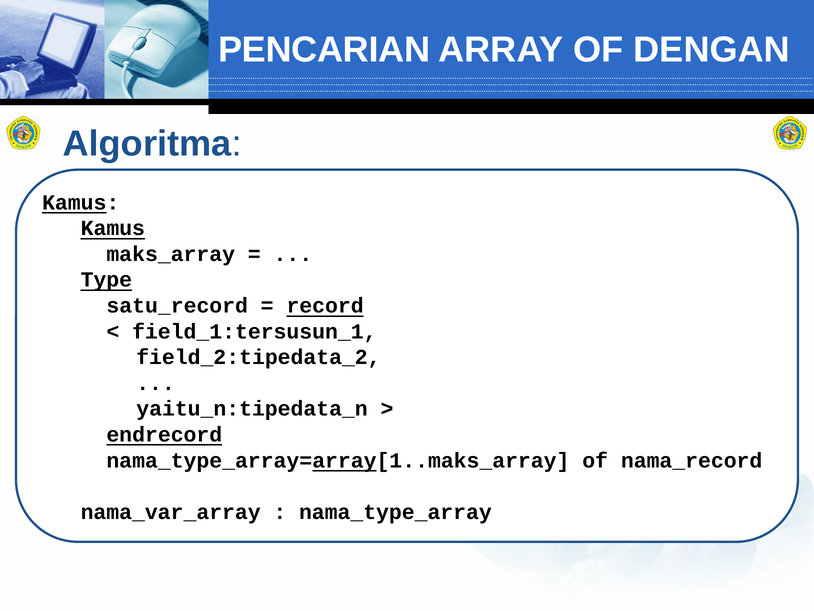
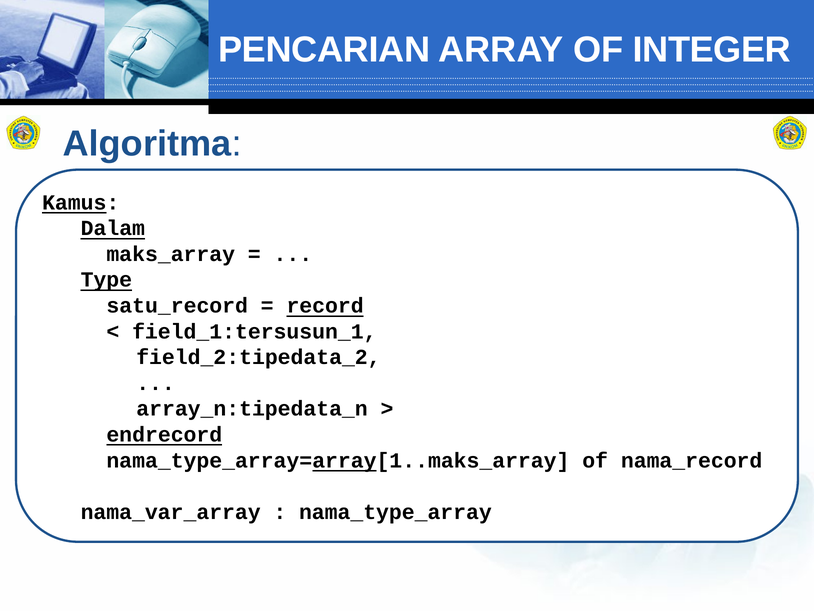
DENGAN: DENGAN -> INTEGER (712, 50)
Kamus: Kamus -> Dalam (113, 228)
yaitu_n:tipedata_n: yaitu_n:tipedata_n -> array_n:tipedata_n (252, 409)
